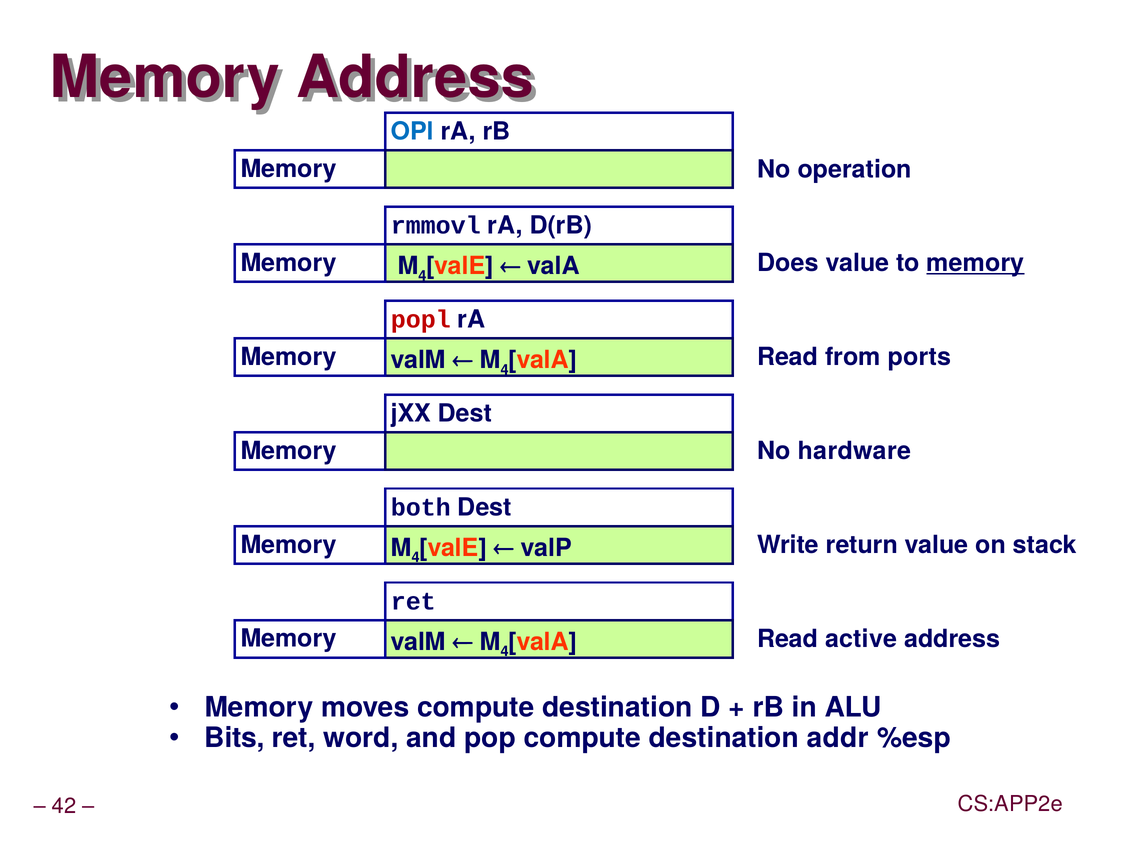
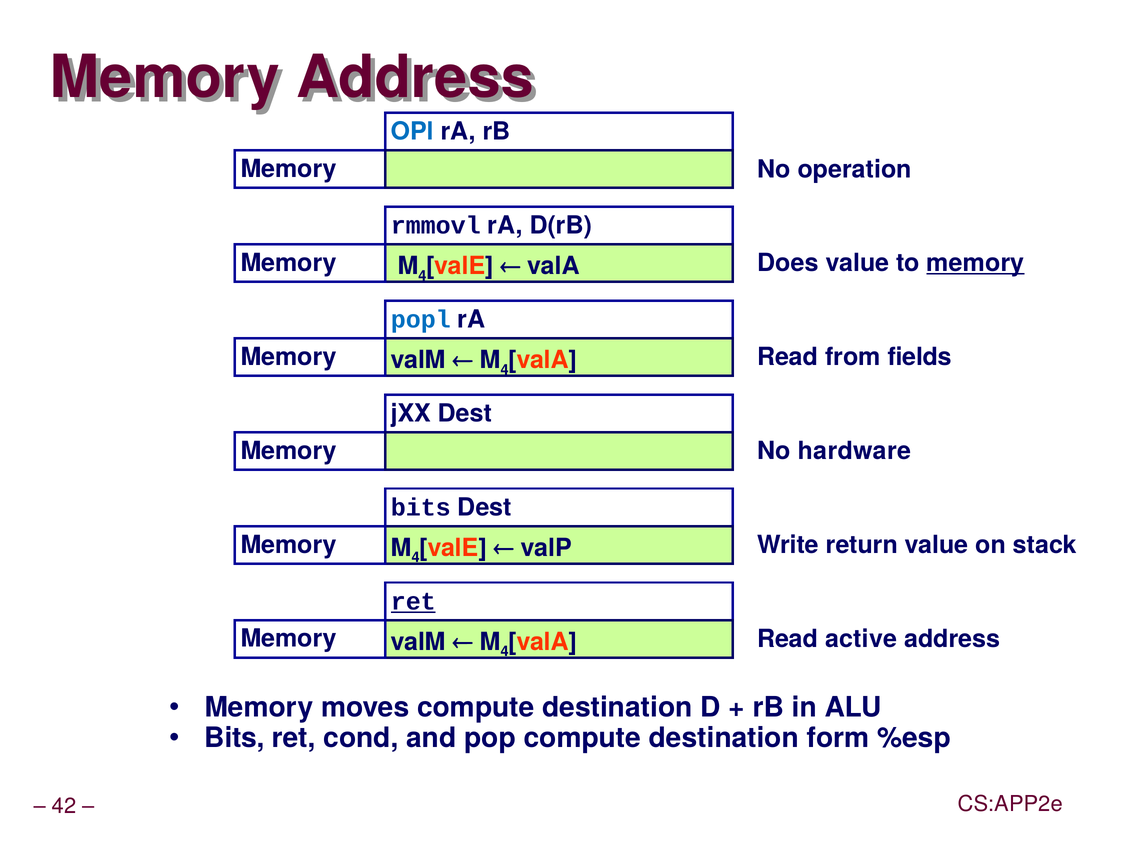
popl colour: red -> blue (421, 320)
ports: ports -> fields (920, 357)
both: both -> bits (421, 508)
ret underline: none -> present (413, 601)
word: word -> cond (361, 738)
addr: addr -> form (838, 738)
